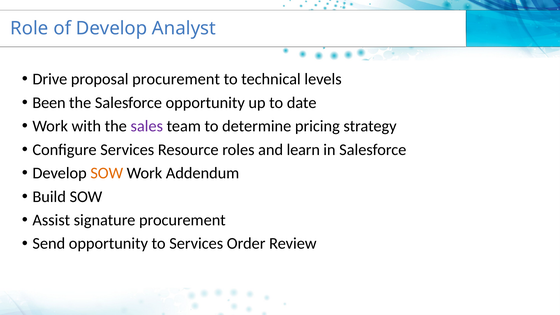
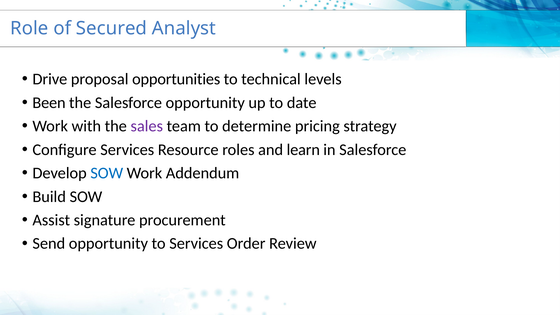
of Develop: Develop -> Secured (112, 28)
proposal procurement: procurement -> opportunities (176, 79)
SOW colour: orange -> blue (107, 173)
